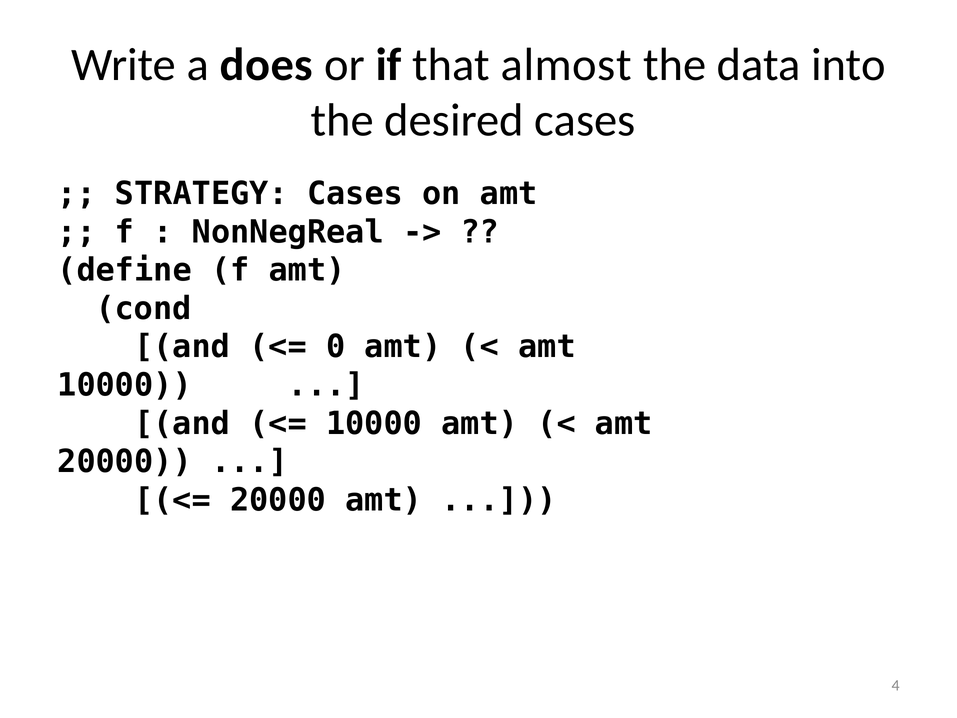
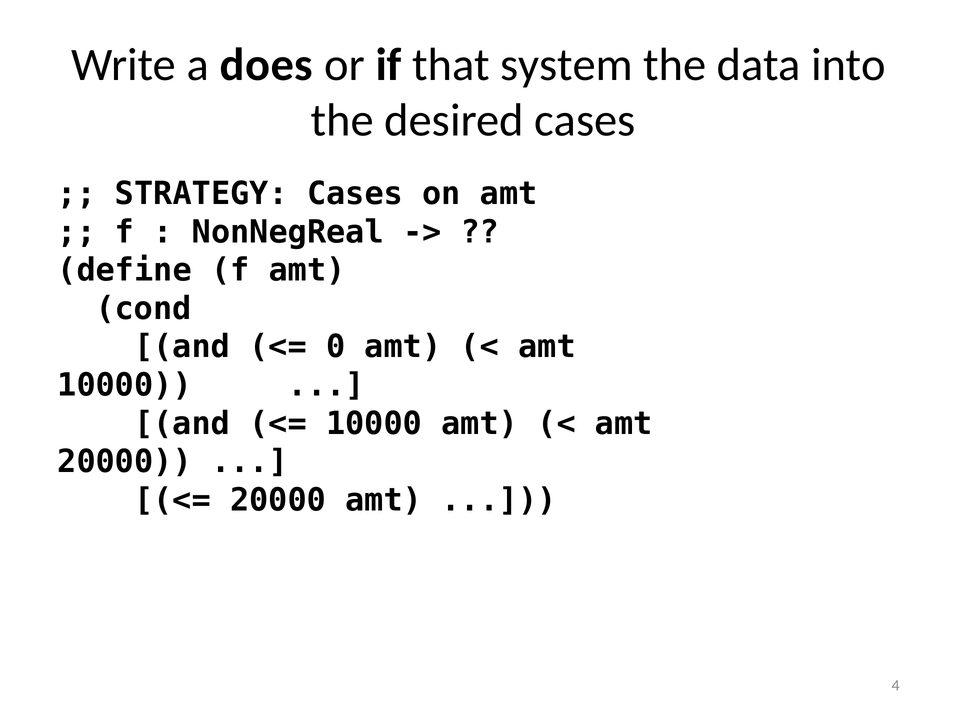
almost: almost -> system (567, 65)
